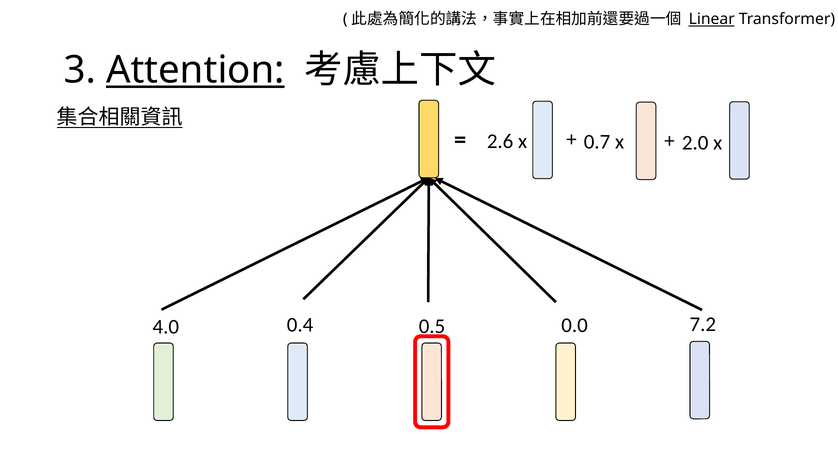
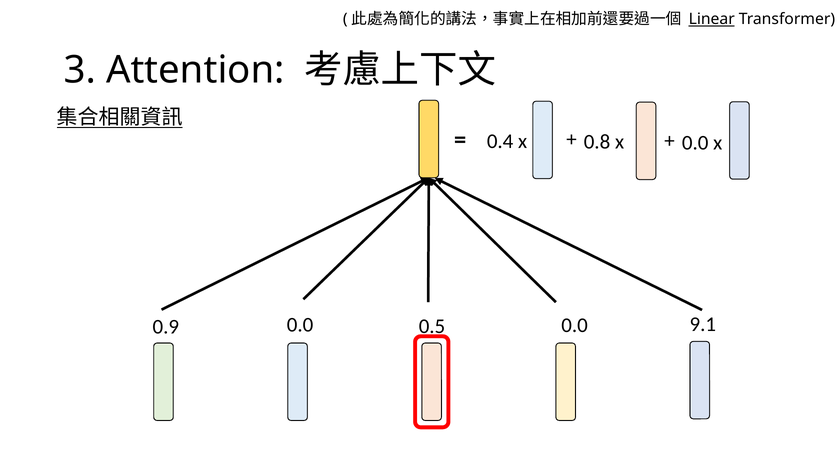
Attention underline: present -> none (195, 70)
0.7: 0.7 -> 0.8 (597, 142)
2.6: 2.6 -> 0.4 (500, 141)
x 2.0: 2.0 -> 0.0 (695, 143)
0.4: 0.4 -> 0.0 (300, 325)
7.2: 7.2 -> 9.1 (703, 325)
4.0: 4.0 -> 0.9 (166, 327)
